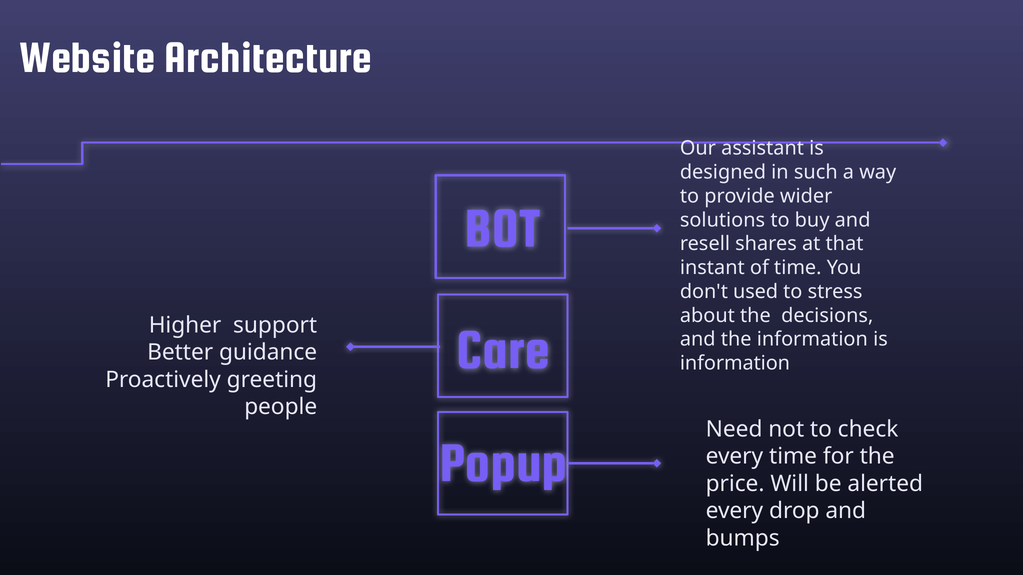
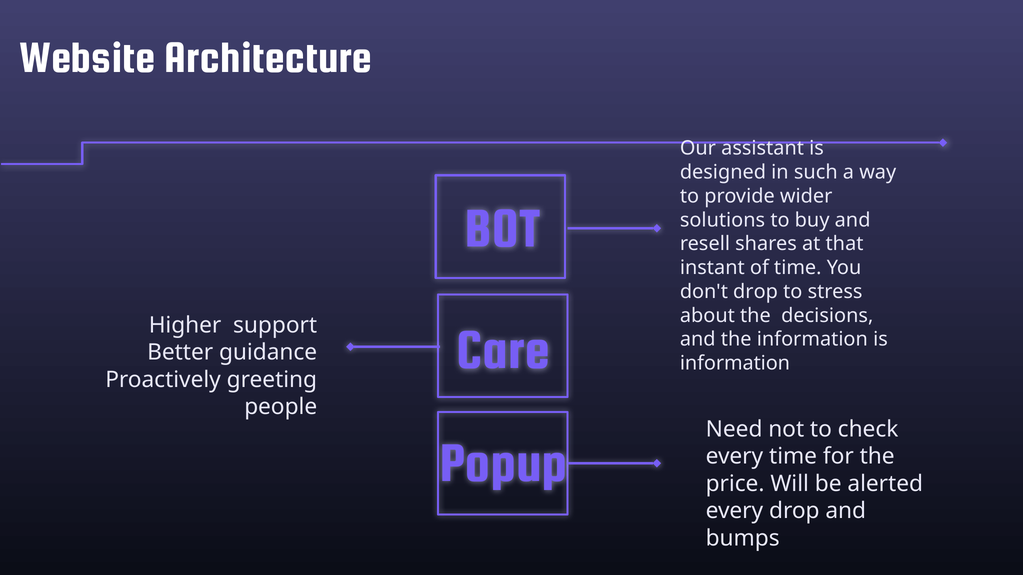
don't used: used -> drop (756, 292)
